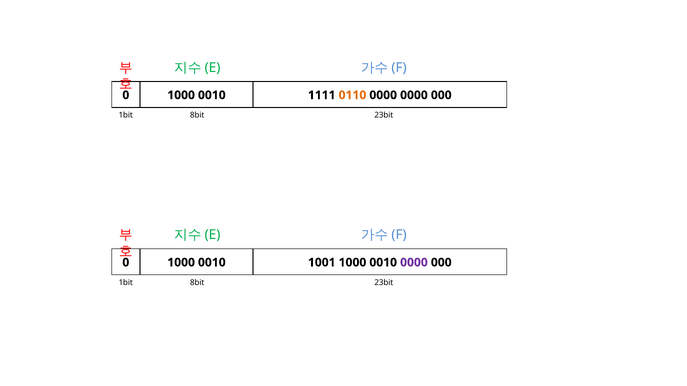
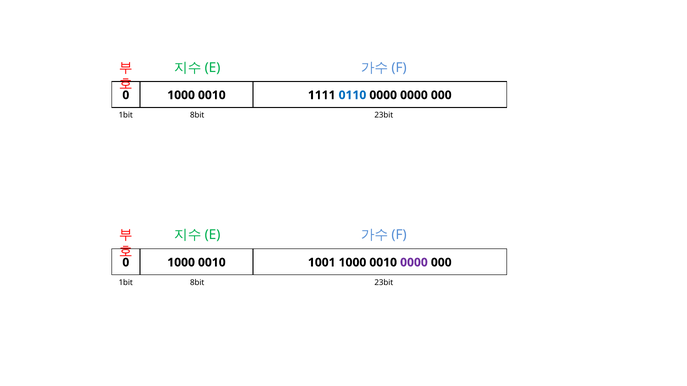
0110 colour: orange -> blue (352, 95)
